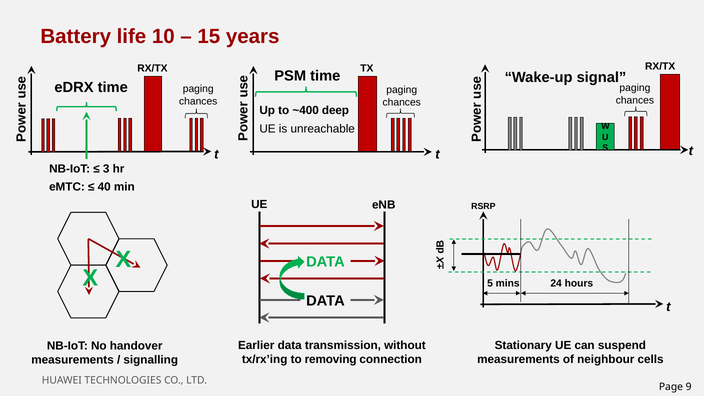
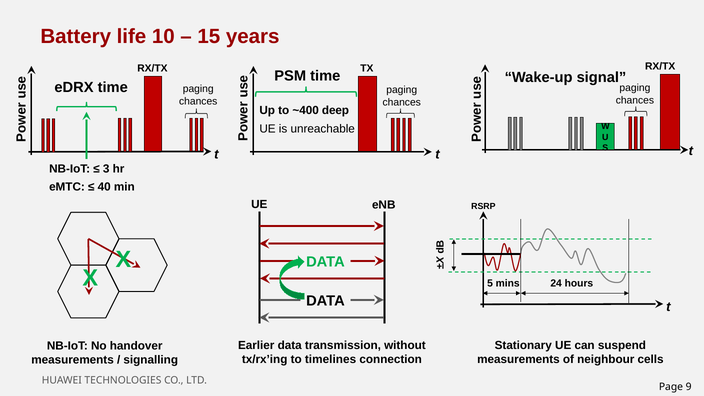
removing: removing -> timelines (331, 359)
